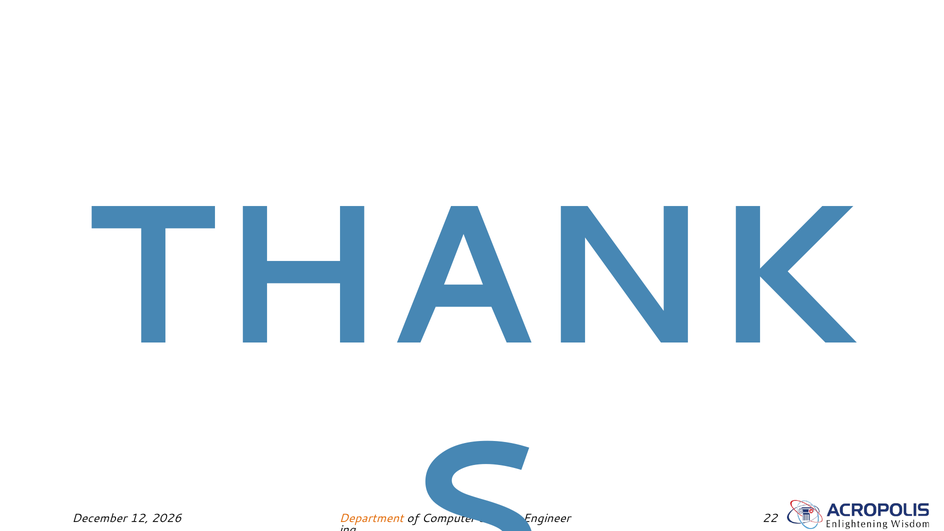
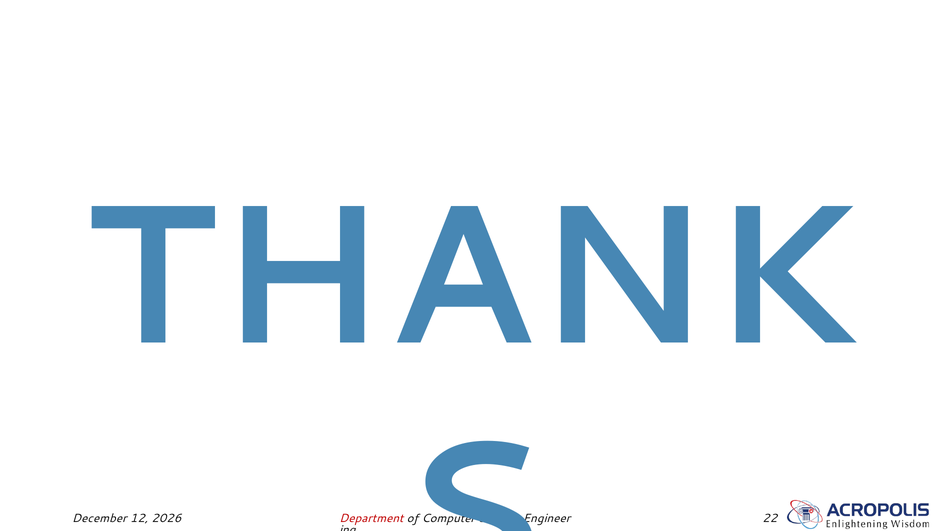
Department colour: orange -> red (371, 518)
